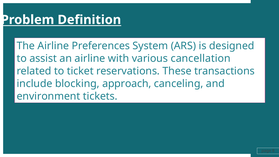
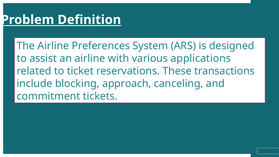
cancellation: cancellation -> applications (201, 58)
environment: environment -> commitment (48, 96)
